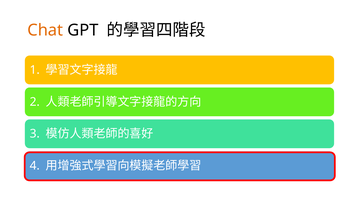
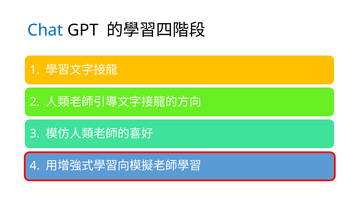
Chat colour: orange -> blue (45, 30)
